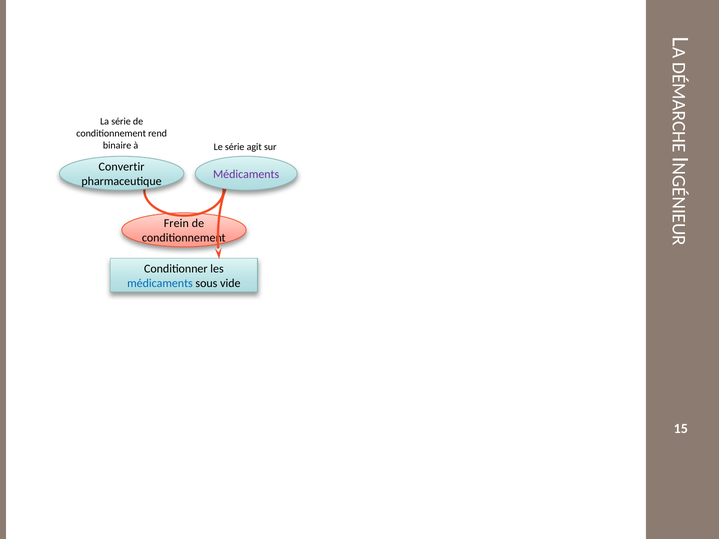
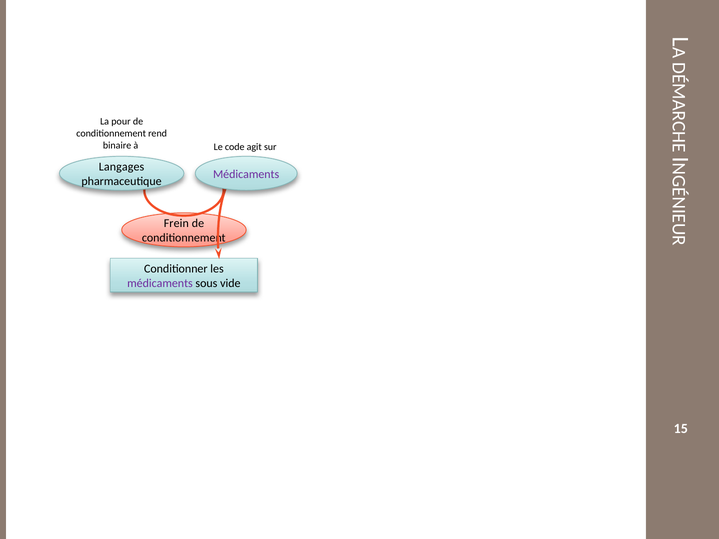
La série: série -> pour (121, 121)
Le série: série -> code (235, 147)
Convertir: Convertir -> Langages (122, 167)
médicaments colour: blue -> purple (160, 283)
